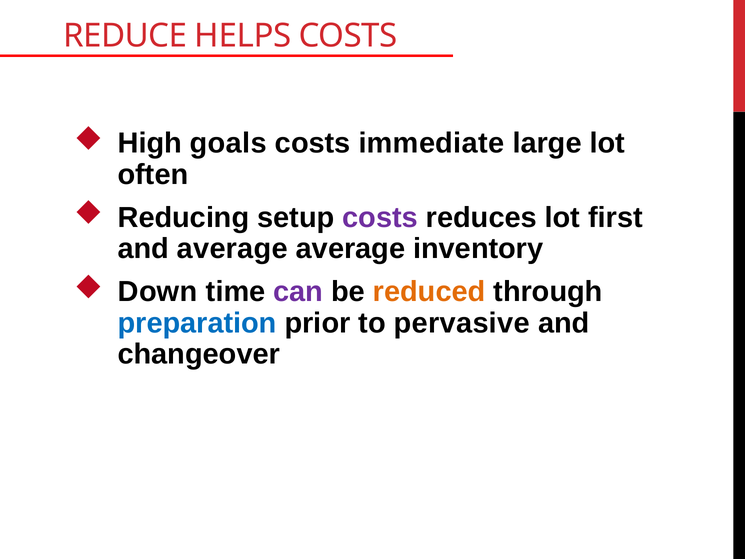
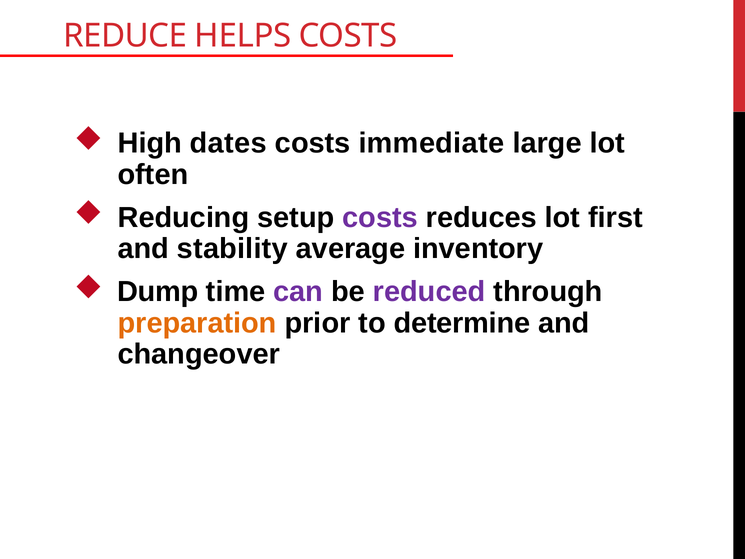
goals: goals -> dates (228, 143)
and average: average -> stability (232, 249)
Down: Down -> Dump (158, 292)
reduced colour: orange -> purple (429, 292)
preparation colour: blue -> orange (197, 323)
pervasive: pervasive -> determine (462, 323)
